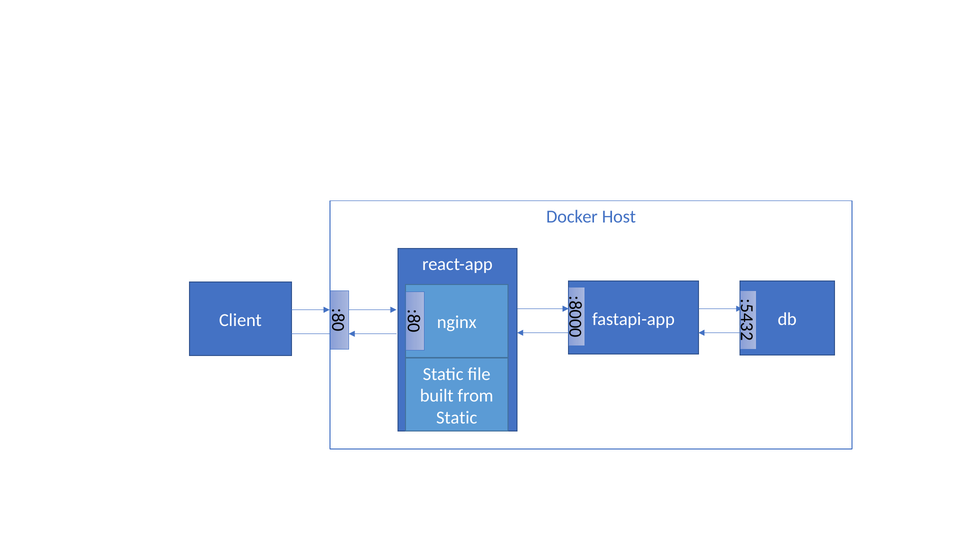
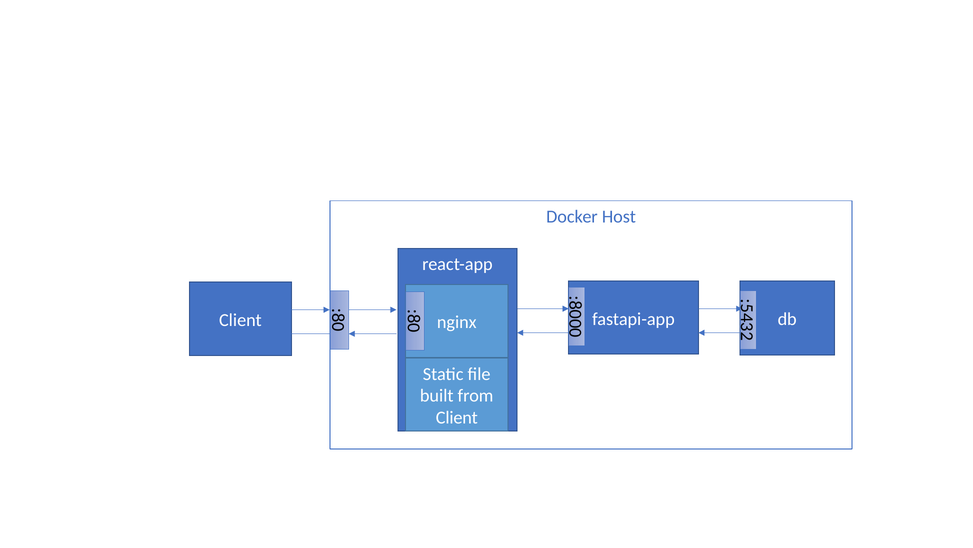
Static: Static -> Client (457, 417)
